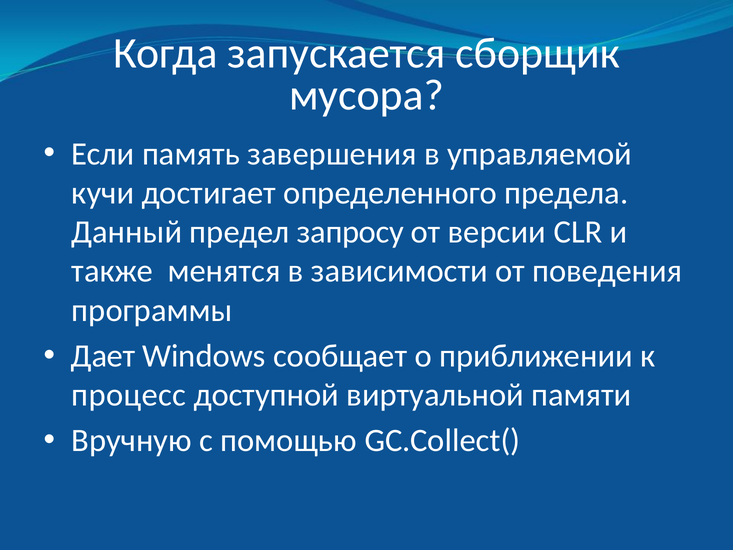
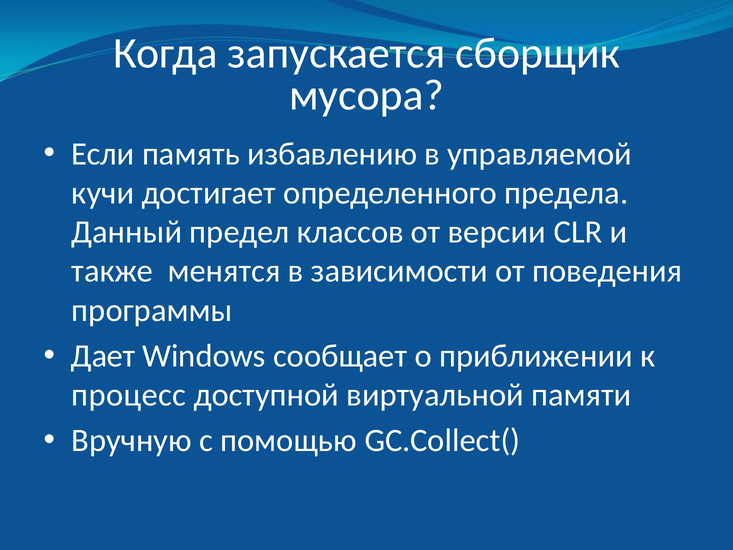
завершения: завершения -> избавлению (332, 154)
запросу: запросу -> классов (350, 232)
